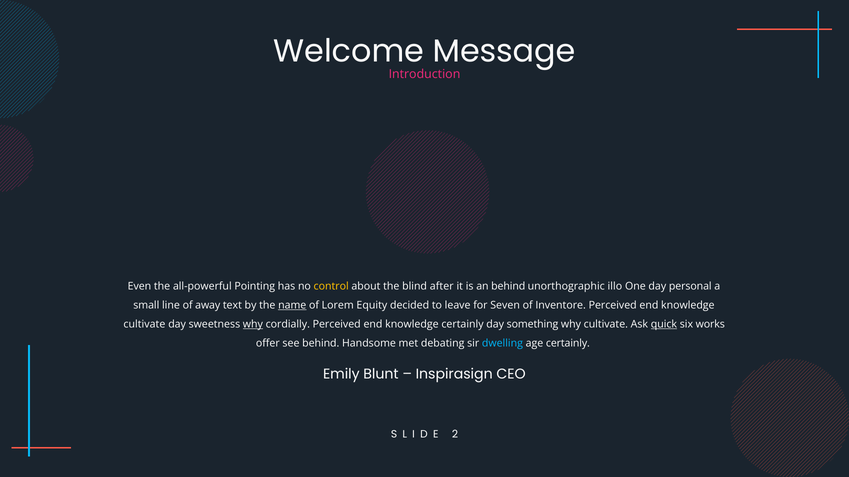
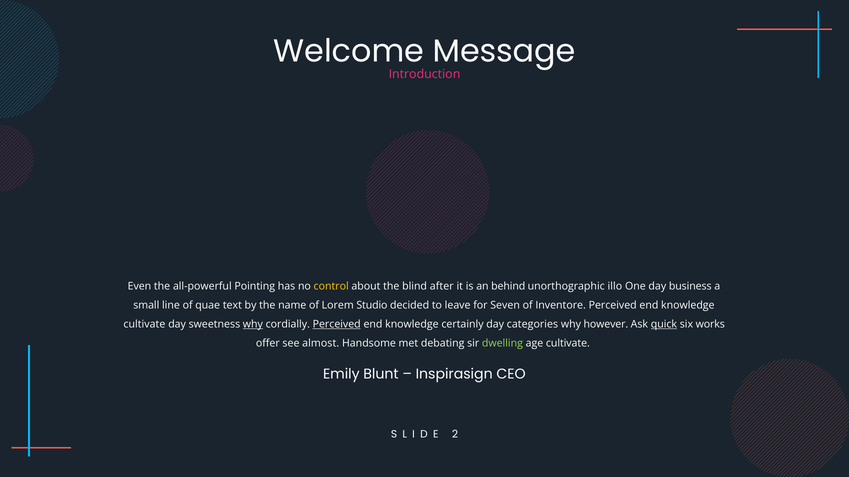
personal: personal -> business (690, 286)
away: away -> quae (208, 305)
name underline: present -> none (292, 305)
Equity: Equity -> Studio (372, 305)
Perceived underline: none -> present (337, 325)
something: something -> categories (532, 325)
why cultivate: cultivate -> however (606, 325)
see behind: behind -> almost (321, 344)
dwelling colour: light blue -> light green (502, 344)
age certainly: certainly -> cultivate (568, 344)
